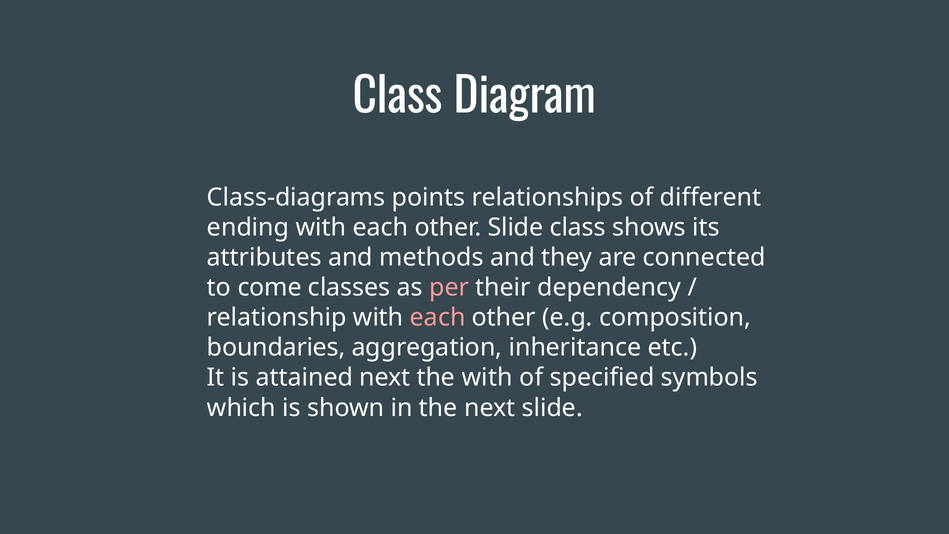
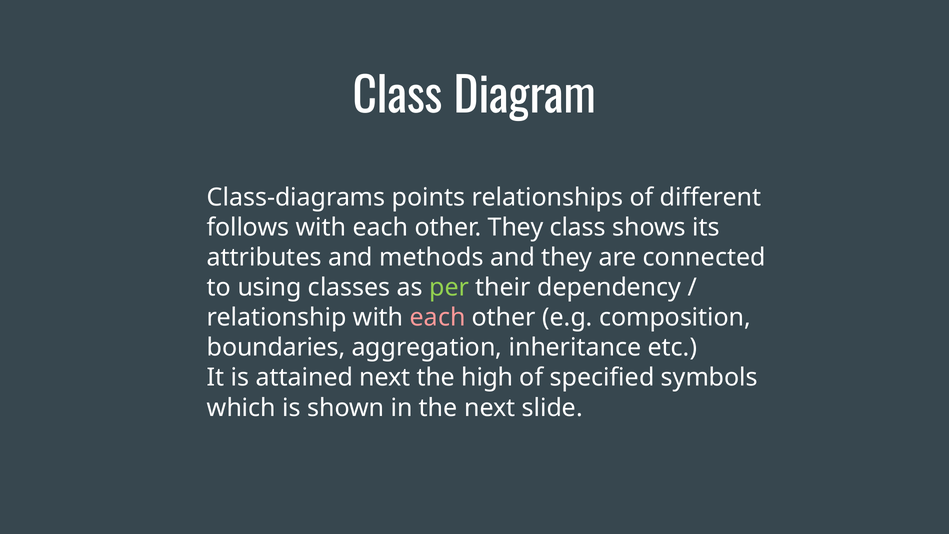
ending: ending -> follows (248, 227)
other Slide: Slide -> They (516, 227)
come: come -> using (270, 287)
per colour: pink -> light green (449, 287)
the with: with -> high (487, 378)
